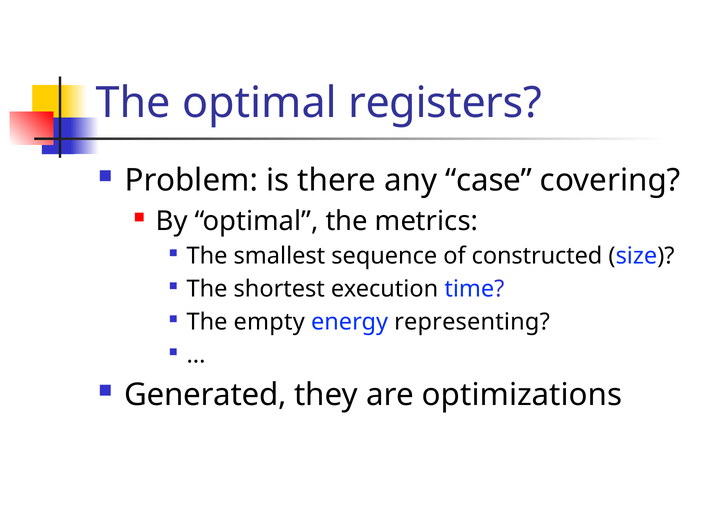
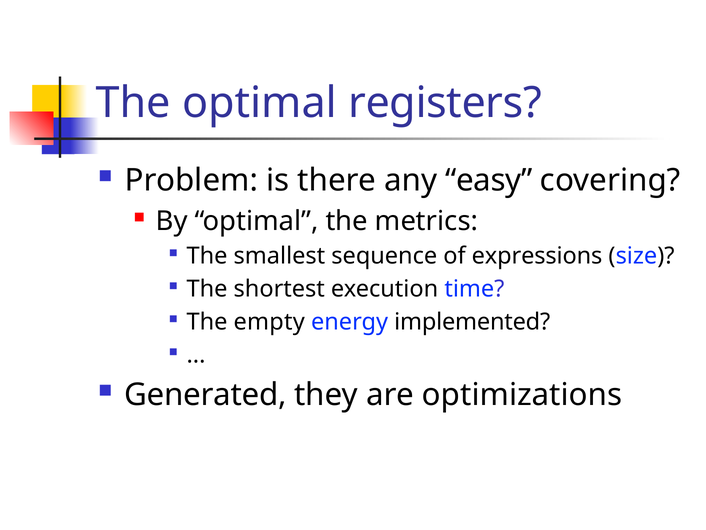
case: case -> easy (489, 180)
constructed: constructed -> expressions (537, 256)
representing: representing -> implemented (472, 322)
